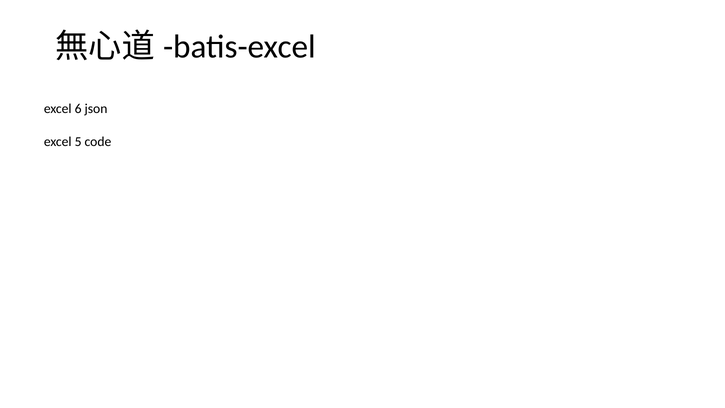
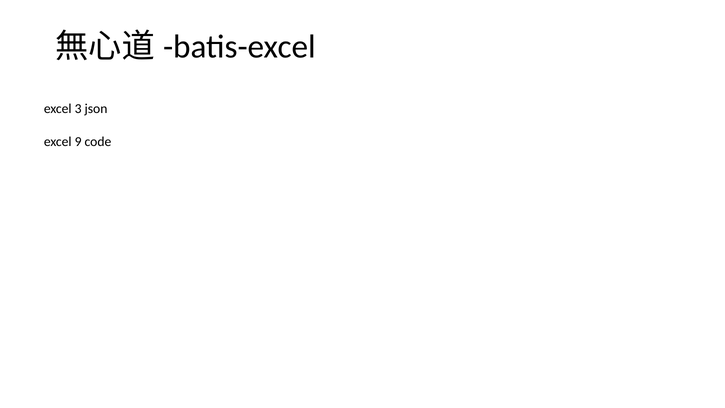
6: 6 -> 3 (78, 109)
5: 5 -> 9 (78, 141)
